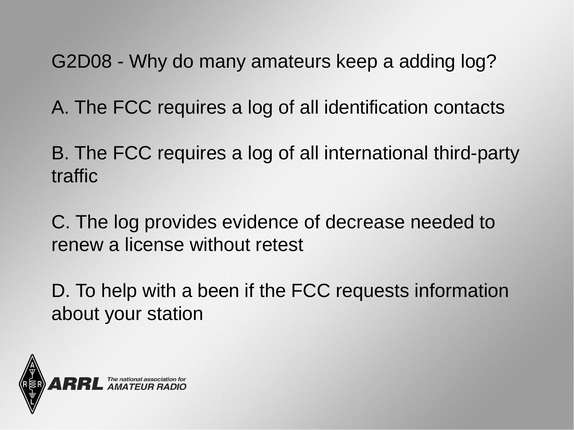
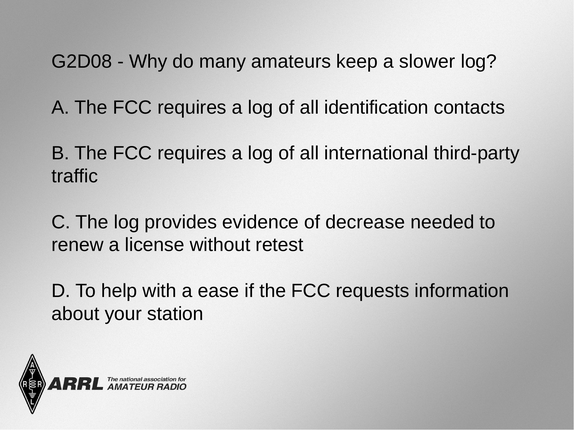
adding: adding -> slower (427, 62)
been: been -> ease (219, 291)
